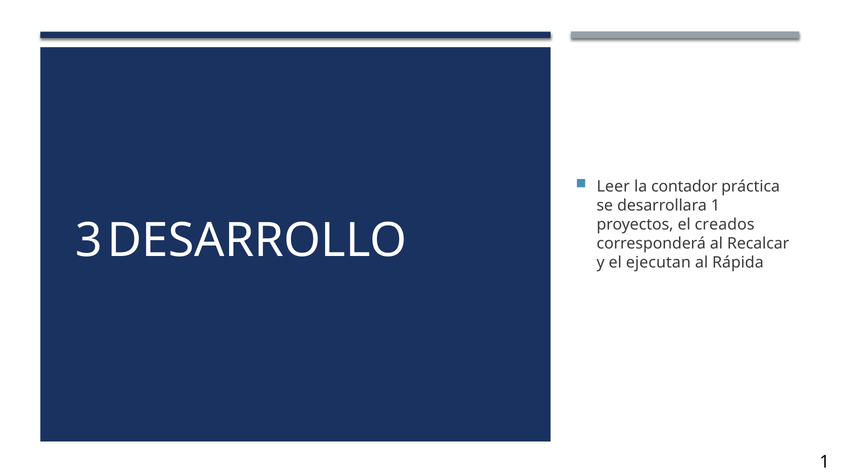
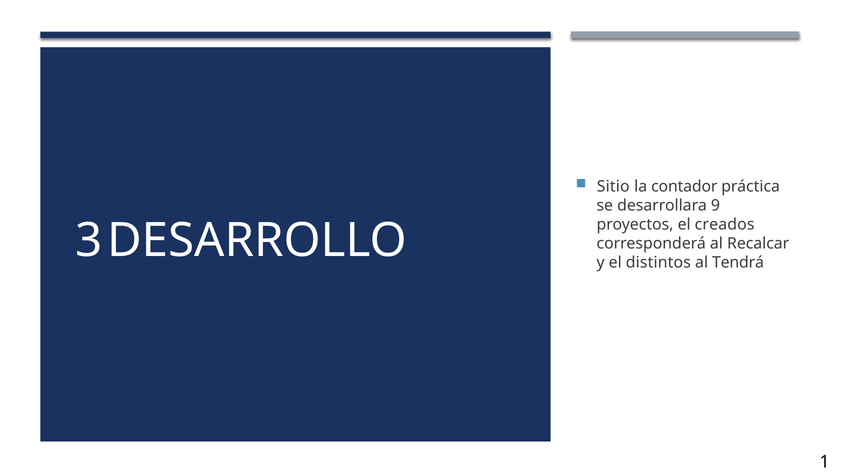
Leer: Leer -> Sitio (613, 187)
desarrollara 1: 1 -> 9 (715, 206)
ejecutan: ejecutan -> distintos (658, 263)
Rápida: Rápida -> Tendrá (738, 263)
